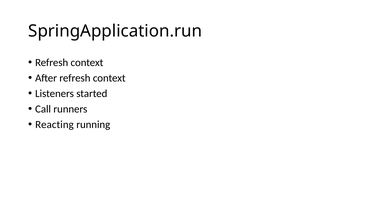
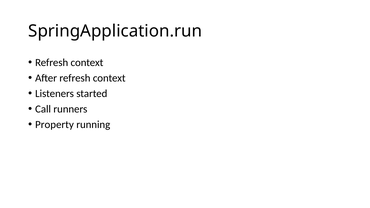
Reacting: Reacting -> Property (54, 125)
